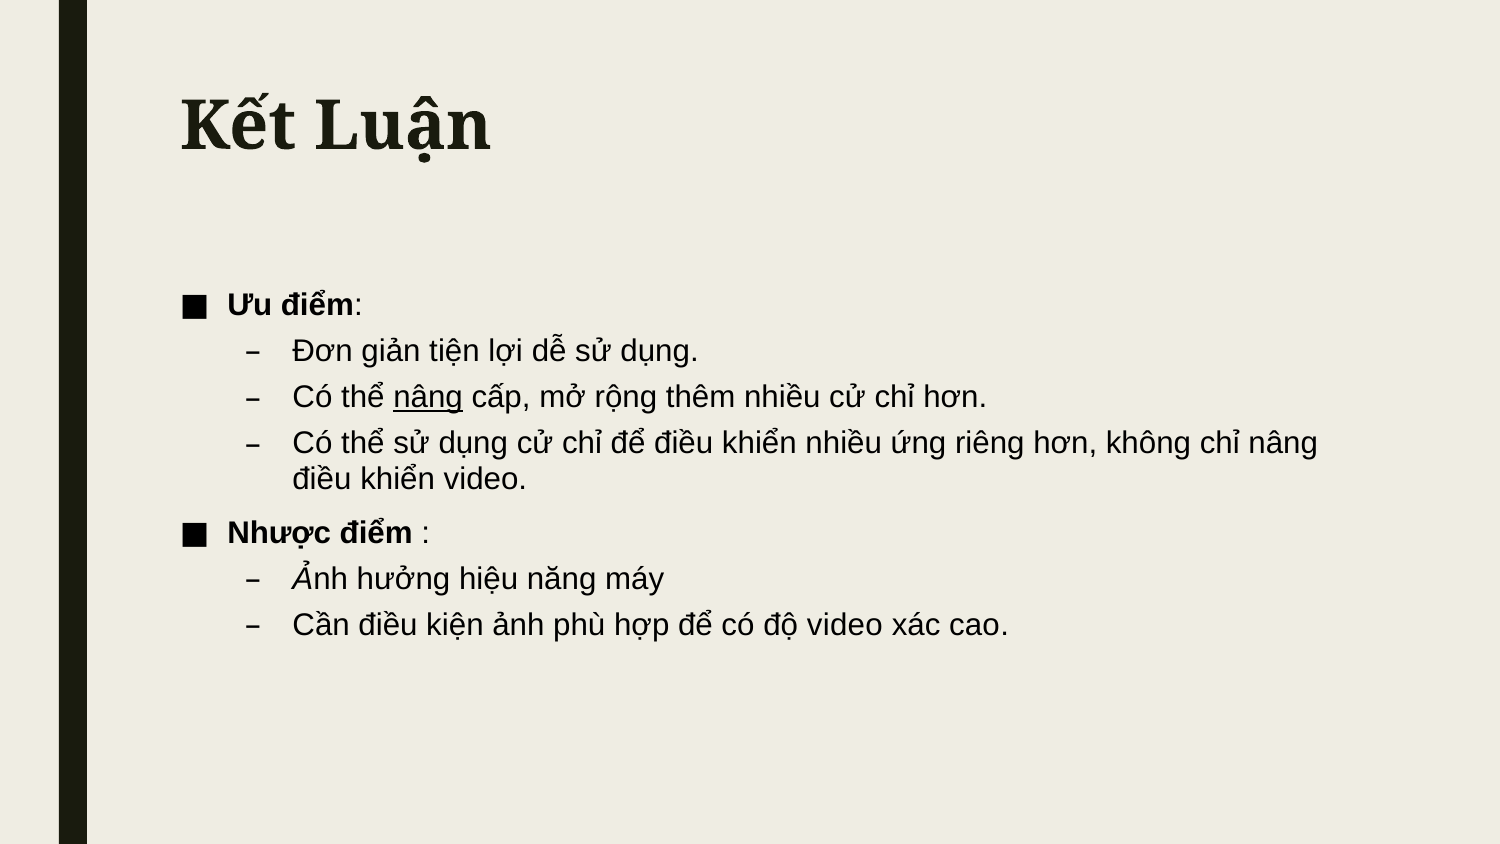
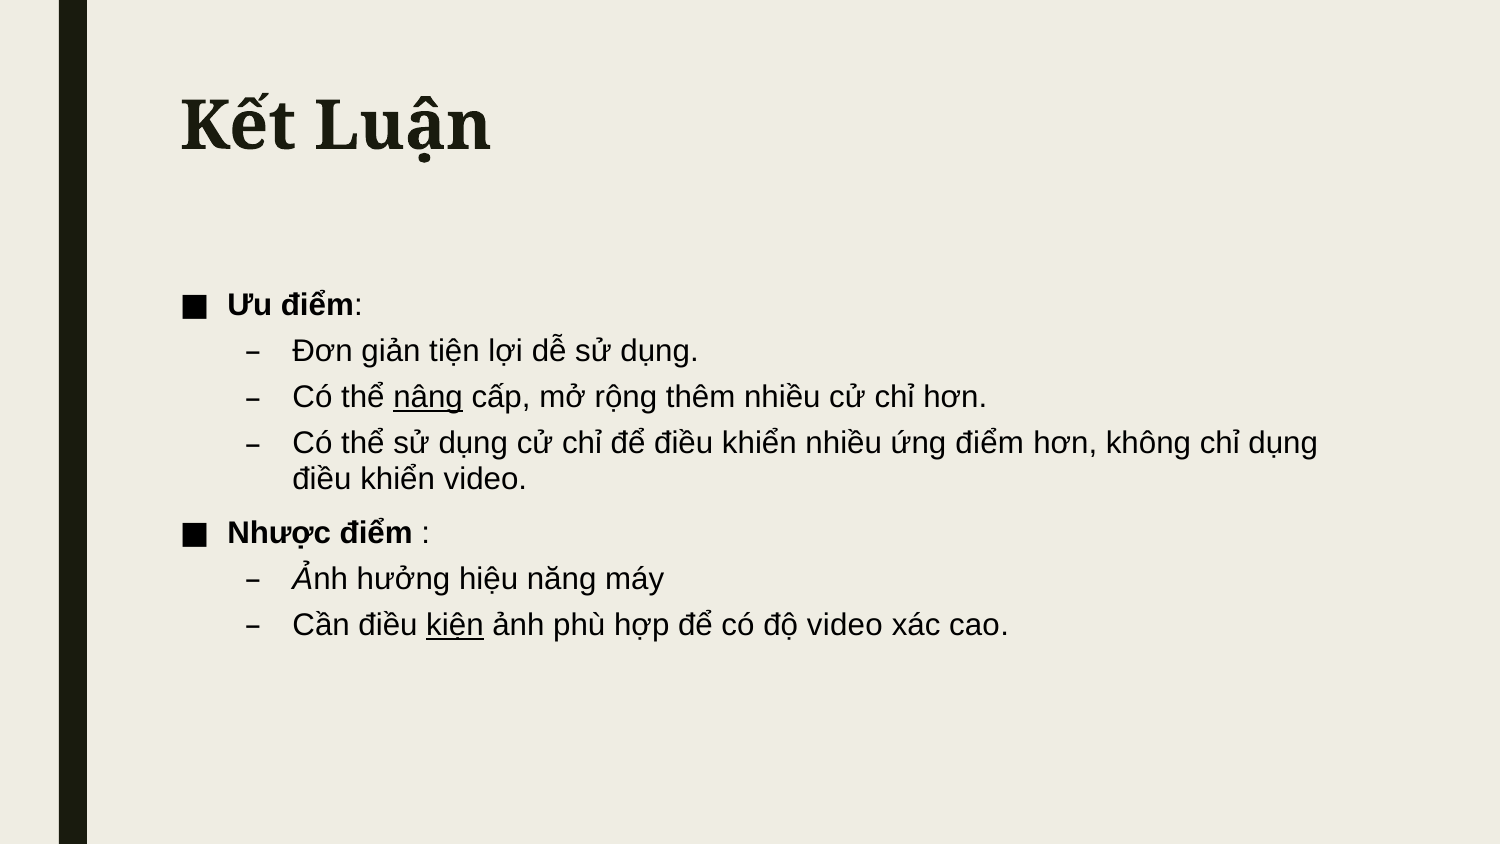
ứng riêng: riêng -> điểm (990, 443)
chỉ nâng: nâng -> dụng (1283, 443)
kiện underline: none -> present (455, 625)
